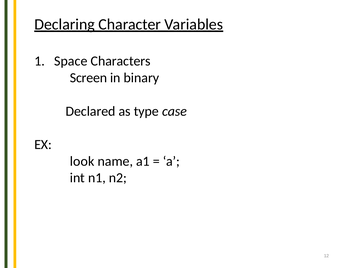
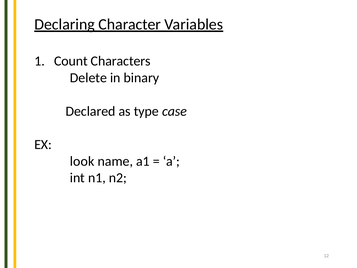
Space: Space -> Count (71, 61)
Screen: Screen -> Delete (88, 78)
